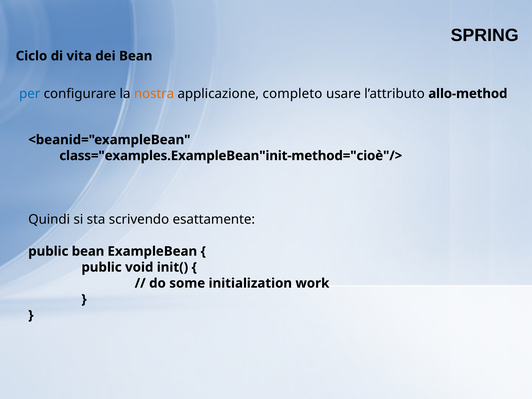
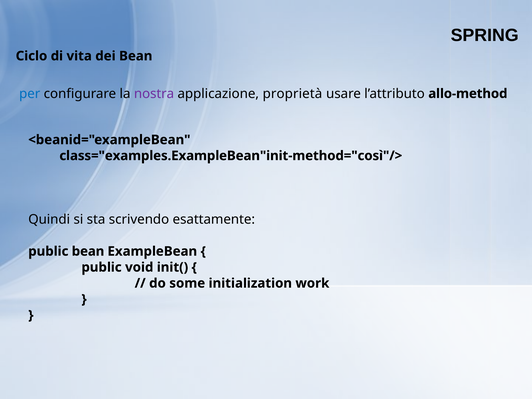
nostra colour: orange -> purple (154, 94)
completo: completo -> proprietà (292, 94)
class="examples.ExampleBean"init-method="cioè"/>: class="examples.ExampleBean"init-method="cioè"/> -> class="examples.ExampleBean"init-method="così"/> (231, 156)
